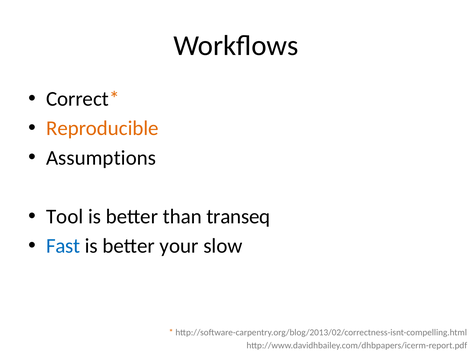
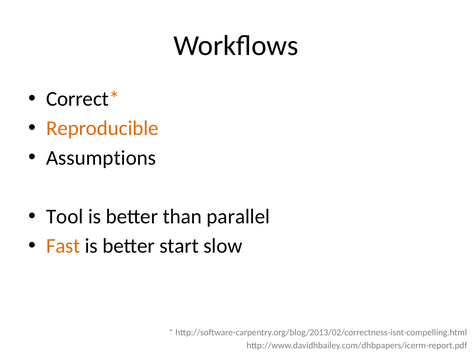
transeq: transeq -> parallel (238, 217)
Fast colour: blue -> orange (63, 246)
your: your -> start (179, 246)
